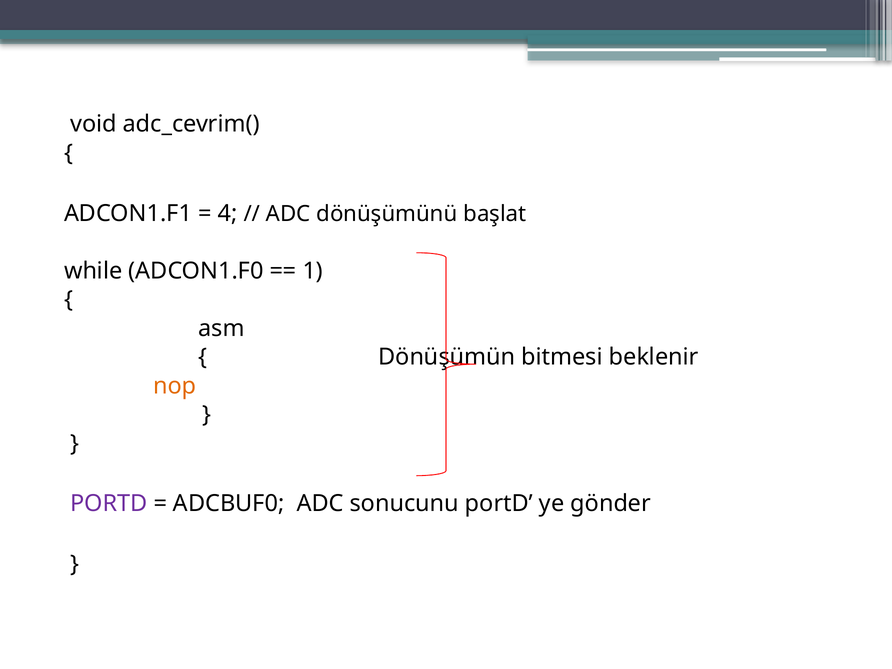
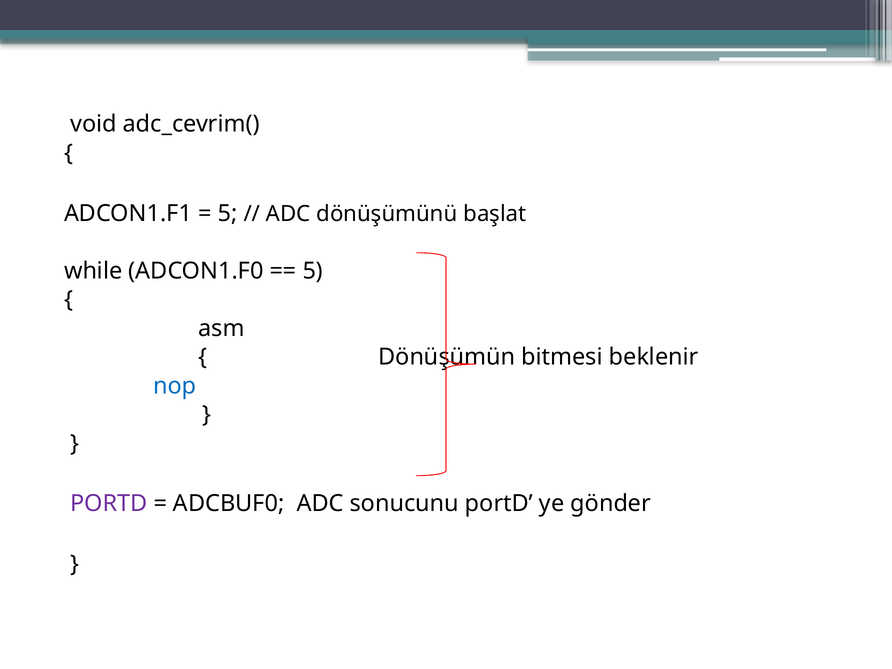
4: 4 -> 5 (227, 213)
1: 1 -> 5 (313, 271)
nop colour: orange -> blue (175, 386)
